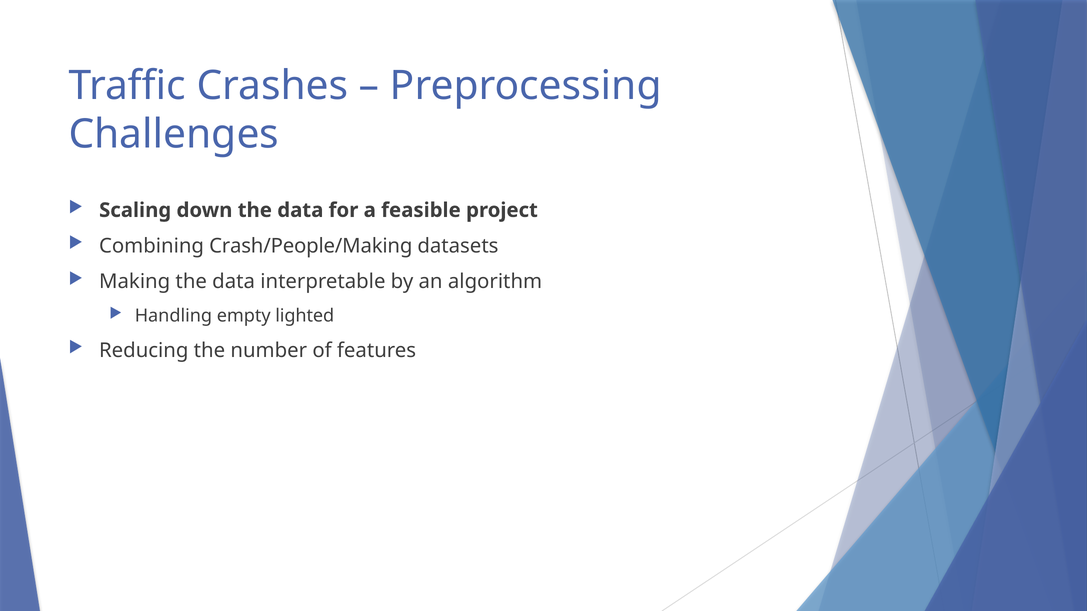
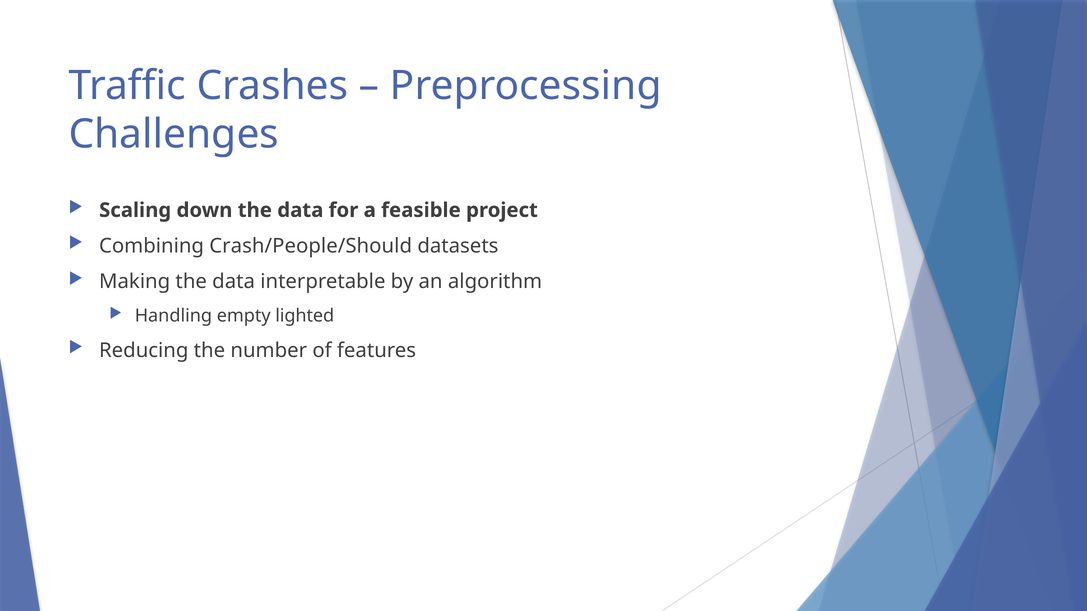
Crash/People/Making: Crash/People/Making -> Crash/People/Should (311, 246)
